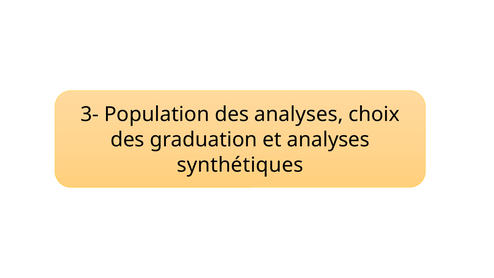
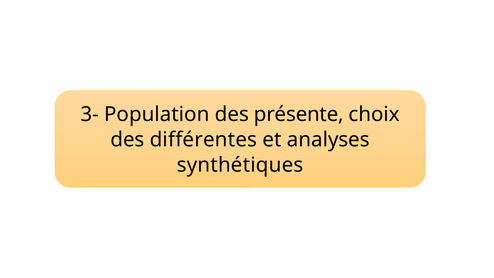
des analyses: analyses -> présente (299, 114)
graduation: graduation -> différentes (203, 140)
